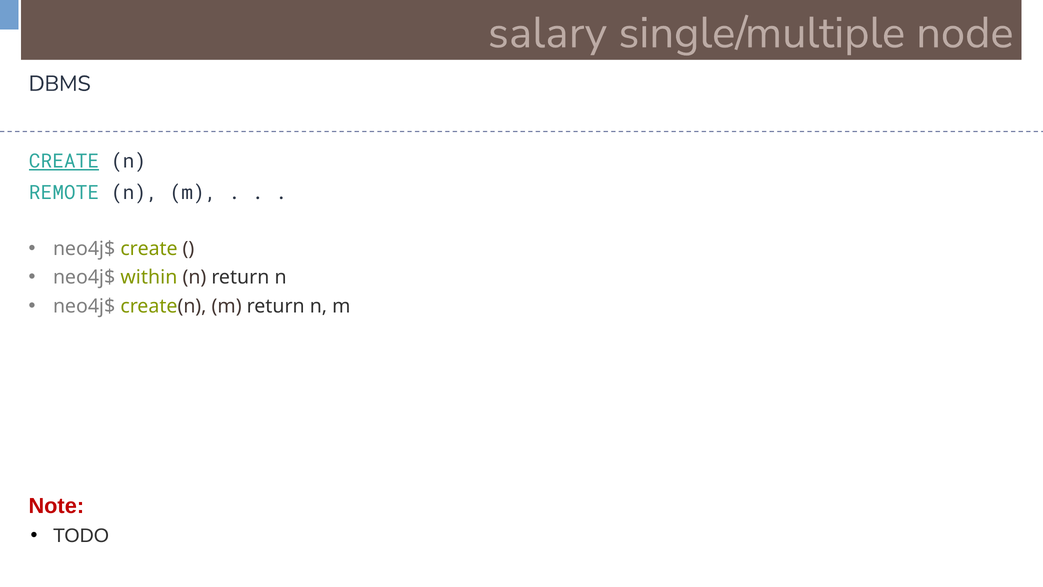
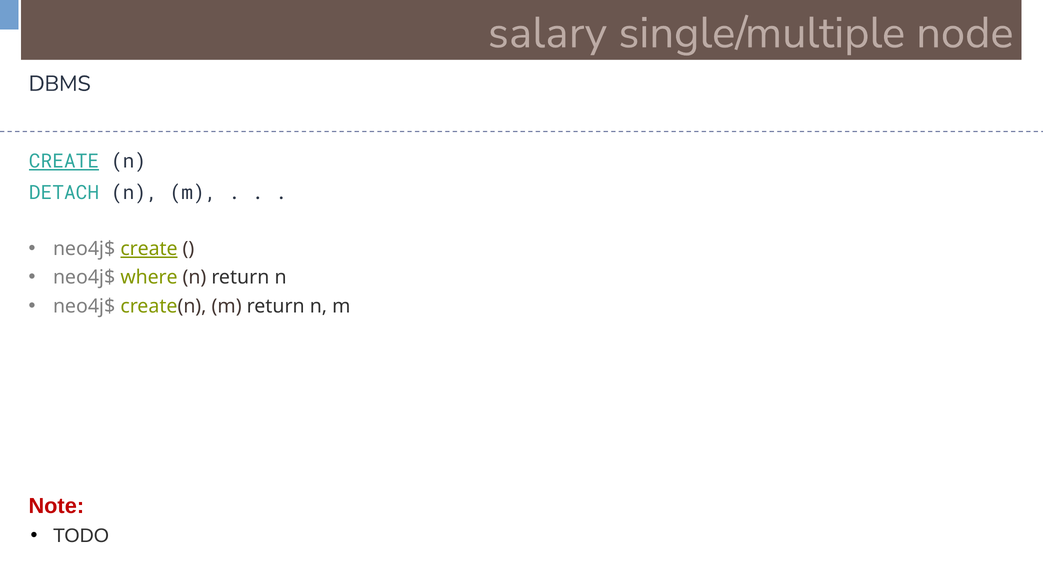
REMOTE: REMOTE -> DETACH (64, 193)
create underline: none -> present (149, 249)
within: within -> where (149, 277)
